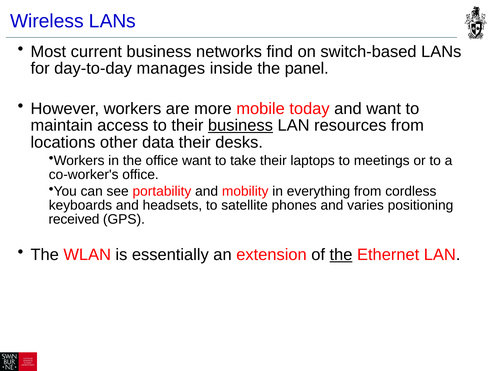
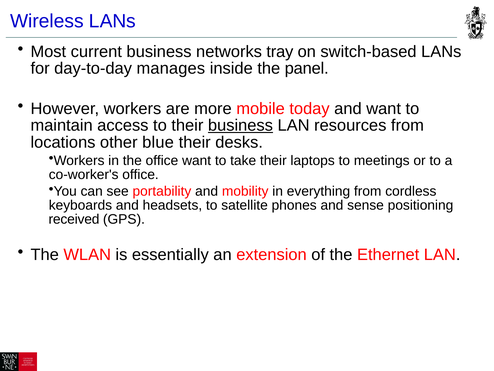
find: find -> tray (280, 52)
data: data -> blue (158, 142)
varies: varies -> sense (366, 205)
the underline: present -> none (341, 254)
